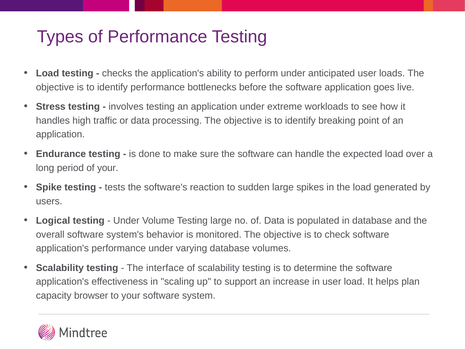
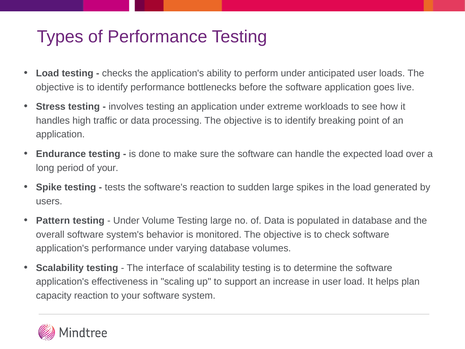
Logical: Logical -> Pattern (53, 220)
capacity browser: browser -> reaction (91, 296)
